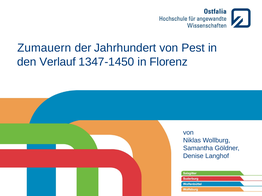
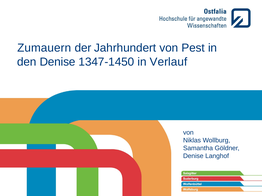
den Verlauf: Verlauf -> Denise (58, 62)
Florenz: Florenz -> Verlauf (169, 62)
